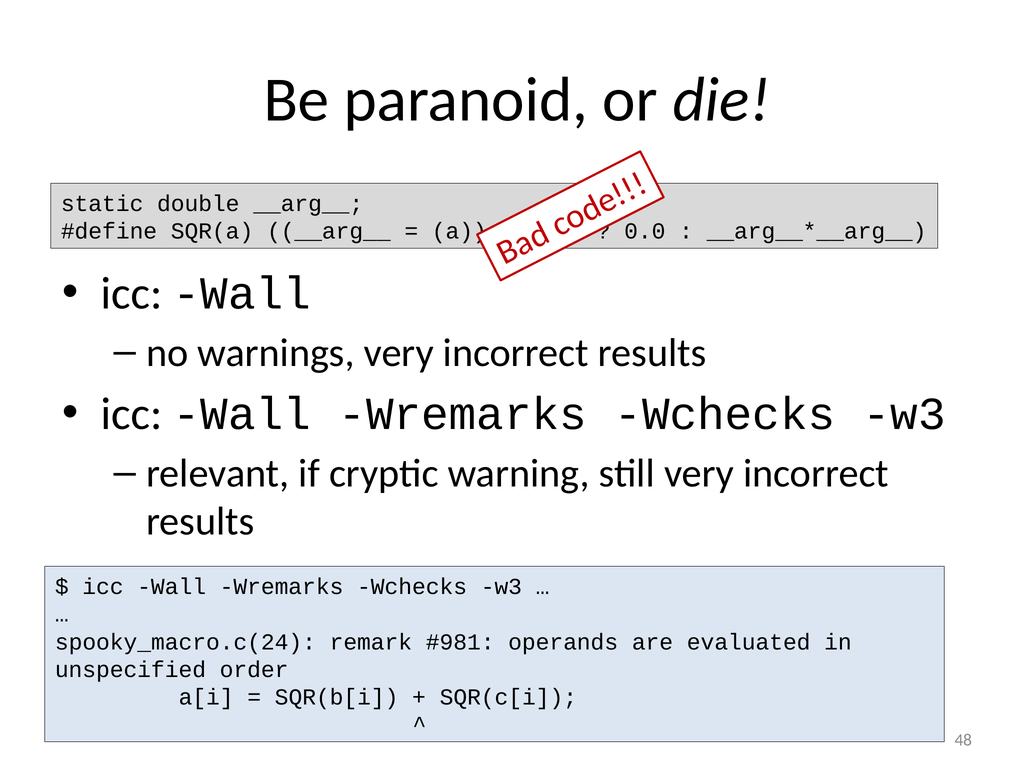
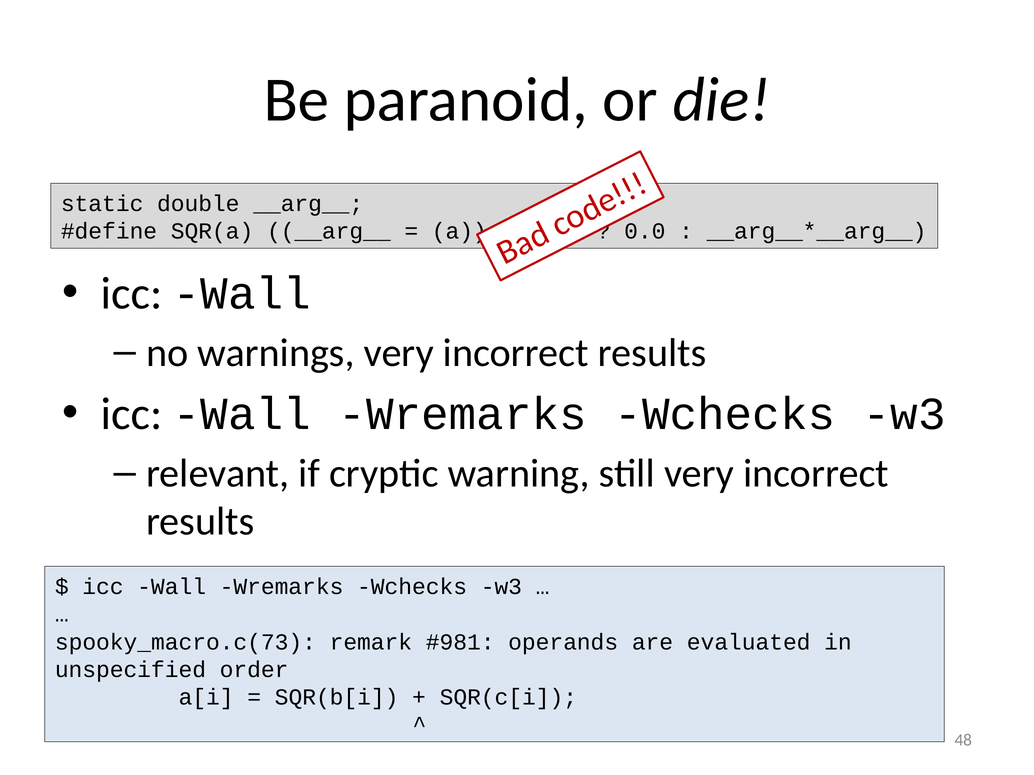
spooky_macro.c(24: spooky_macro.c(24 -> spooky_macro.c(73 (185, 642)
